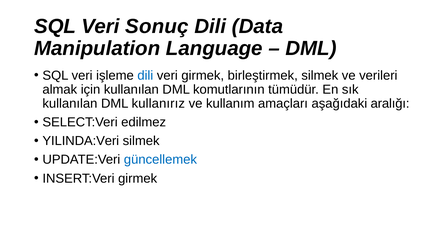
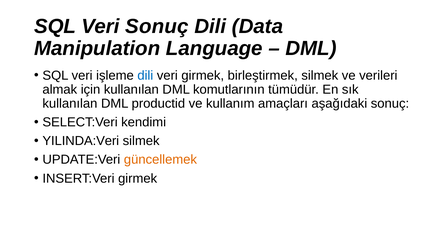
kullanırız: kullanırız -> productid (158, 104)
aşağıdaki aralığı: aralığı -> sonuç (390, 104)
edilmez: edilmez -> kendimi (144, 122)
güncellemek colour: blue -> orange (160, 160)
